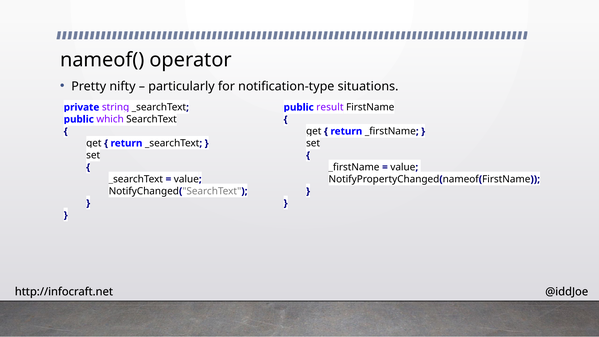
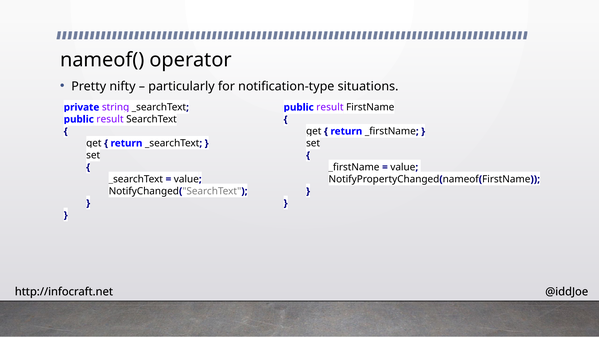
which: which -> result (110, 119)
